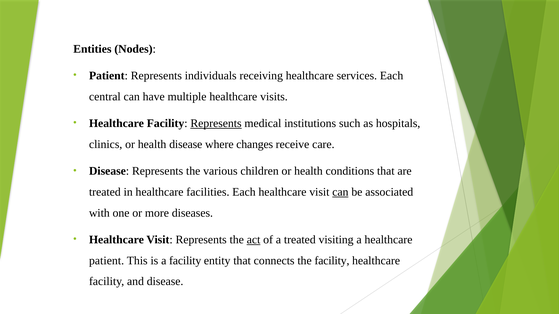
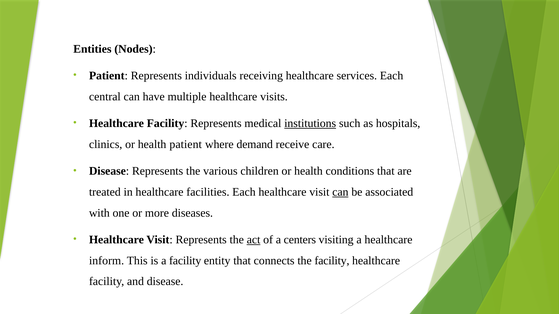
Represents underline: present -> none (216, 123)
institutions underline: none -> present (310, 123)
health disease: disease -> patient (186, 144)
changes: changes -> demand (255, 144)
a treated: treated -> centers (300, 240)
patient: patient -> inform (107, 261)
